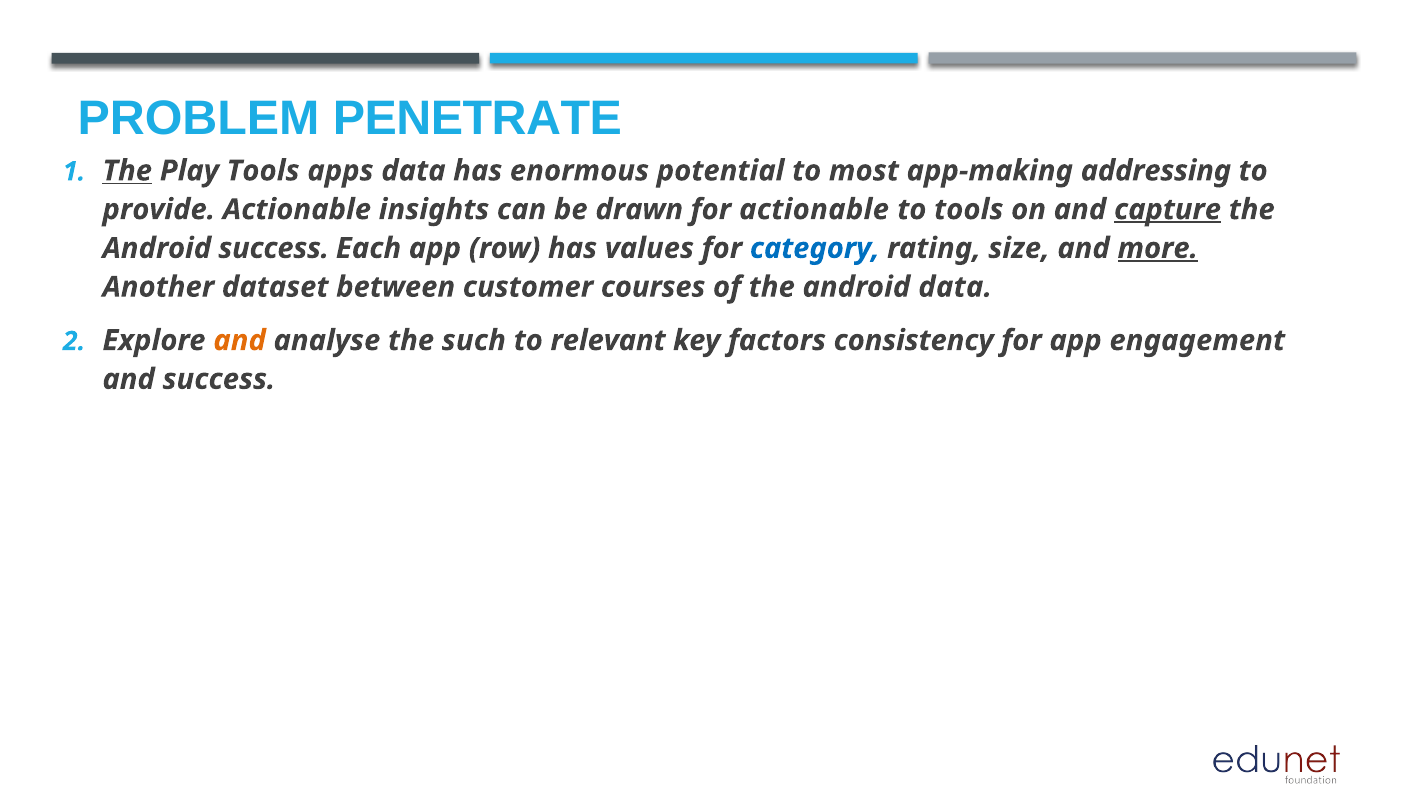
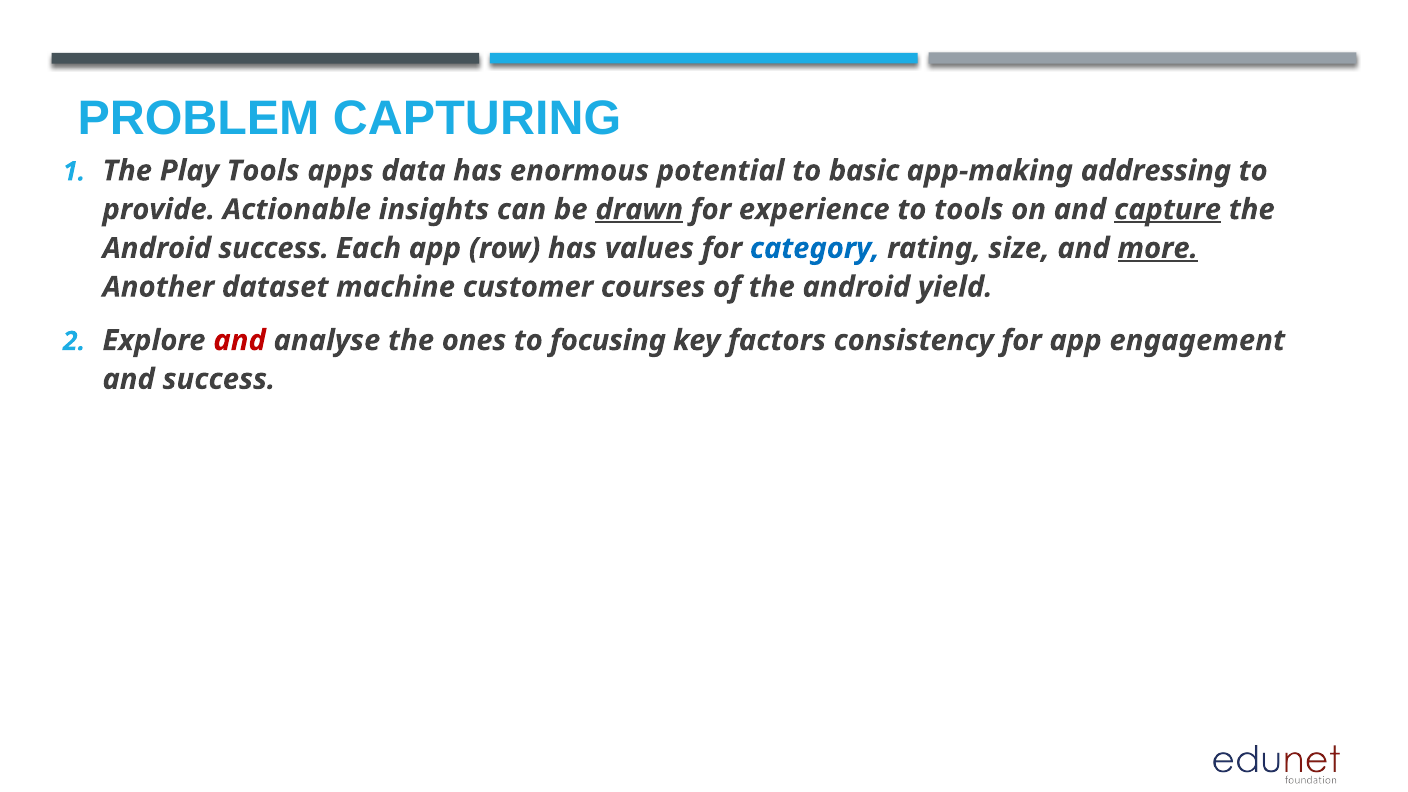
PENETRATE: PENETRATE -> CAPTURING (477, 119)
The underline: present -> none (127, 171)
most: most -> basic (864, 171)
drawn underline: none -> present (639, 210)
for actionable: actionable -> experience (814, 210)
between: between -> machine (396, 287)
android data: data -> yield (955, 287)
and colour: orange -> red (240, 340)
such: such -> ones (474, 340)
relevant: relevant -> focusing (608, 340)
